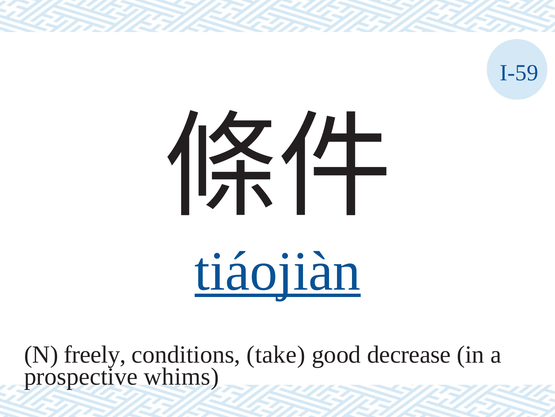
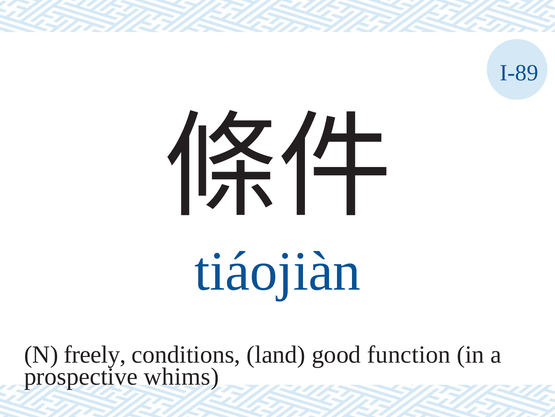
I-59: I-59 -> I-89 (519, 73)
tiáojiàn underline: present -> none (278, 271)
take: take -> land (276, 354)
decrease: decrease -> function (409, 354)
